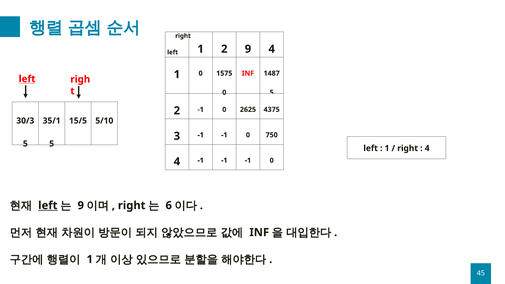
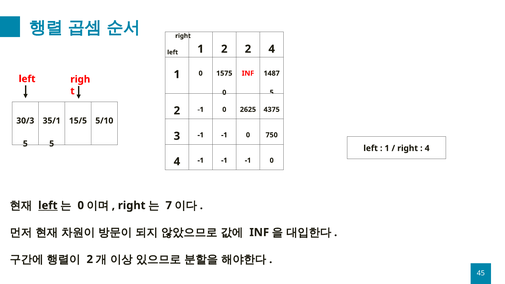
2 9: 9 -> 2 (248, 49)
left underline: present -> none (27, 79)
9: 9 -> 0 (81, 205)
6: 6 -> 7 (169, 205)
1: 1 -> 2 (90, 259)
